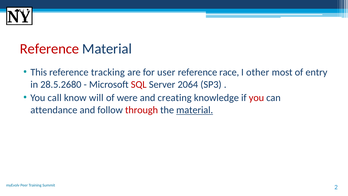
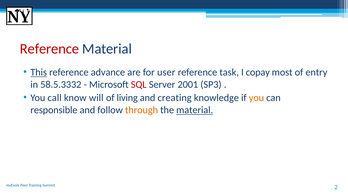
This underline: none -> present (39, 72)
tracking: tracking -> advance (108, 72)
race: race -> task (229, 72)
other: other -> copay (258, 72)
28.5.2680: 28.5.2680 -> 58.5.3332 (61, 84)
2064: 2064 -> 2001 (188, 84)
were: were -> living (127, 98)
you colour: red -> orange (256, 98)
attendance: attendance -> responsible (54, 110)
through colour: red -> orange (142, 110)
